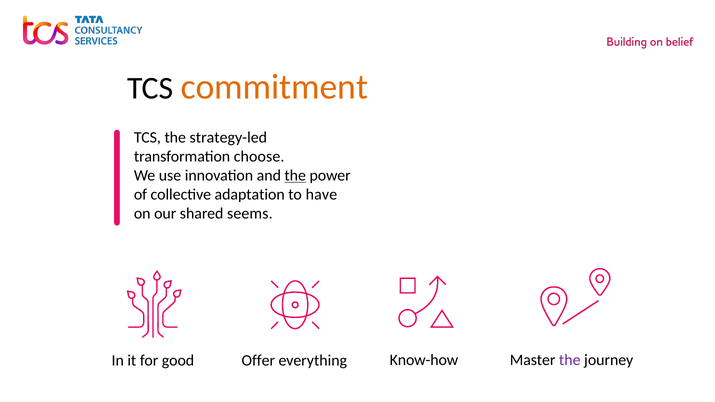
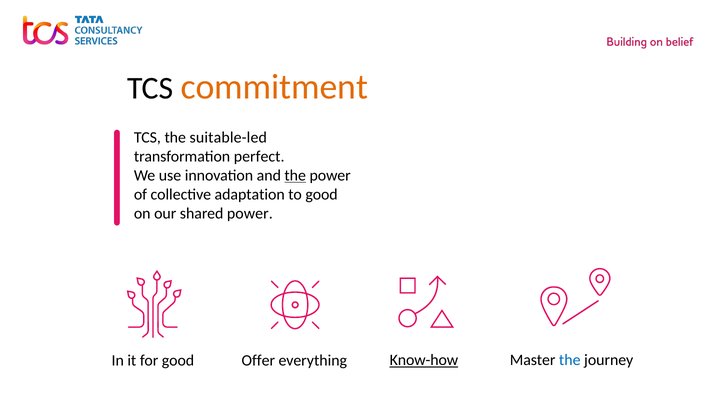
strategy-led: strategy-led -> suitable-led (228, 137)
choose: choose -> perfect (259, 156)
to have: have -> good (322, 195)
shared seems: seems -> power (250, 214)
Know-how underline: none -> present (424, 360)
the colour: purple -> blue (570, 360)
